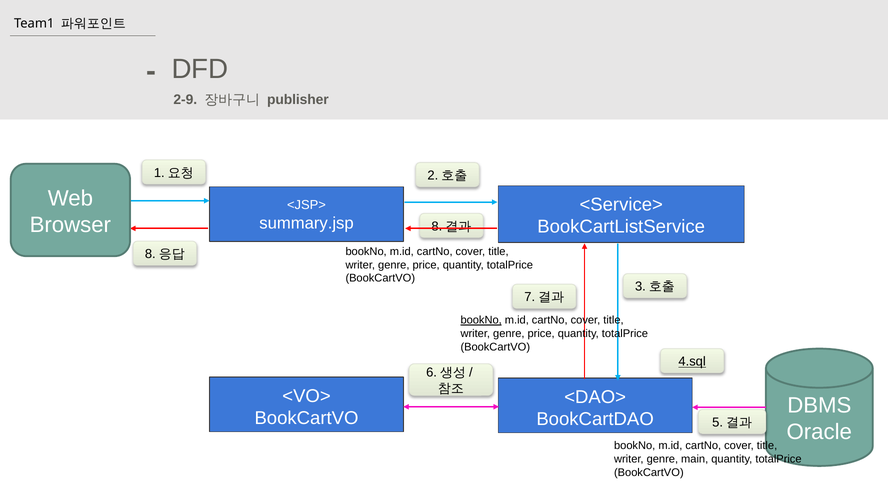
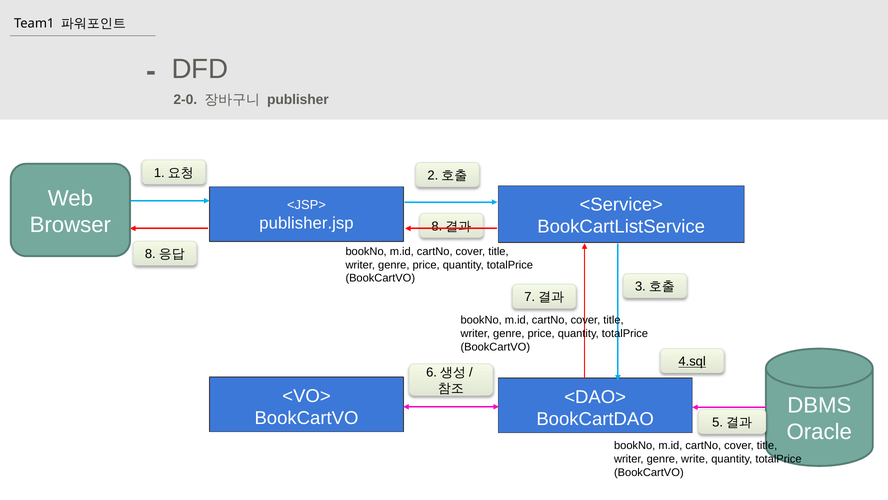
2-9: 2-9 -> 2-0 (185, 99)
summary.jsp: summary.jsp -> publisher.jsp (306, 223)
bookNo underline: present -> none (481, 320)
main: main -> write (695, 459)
